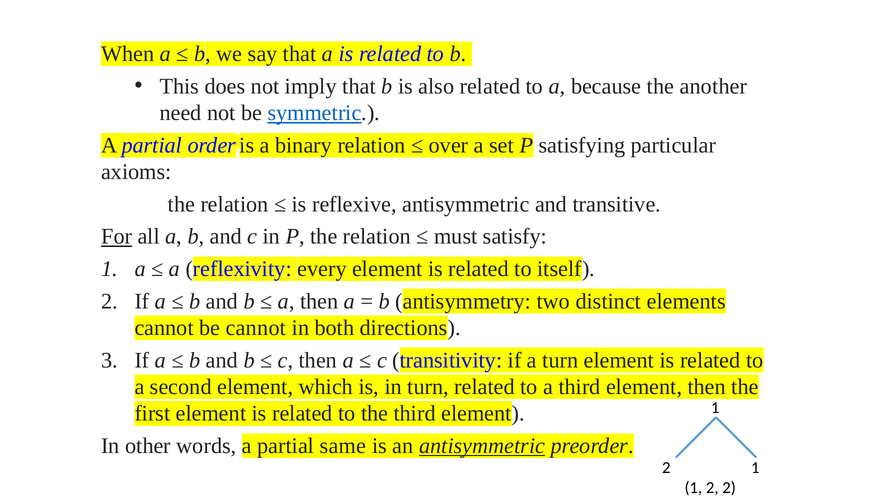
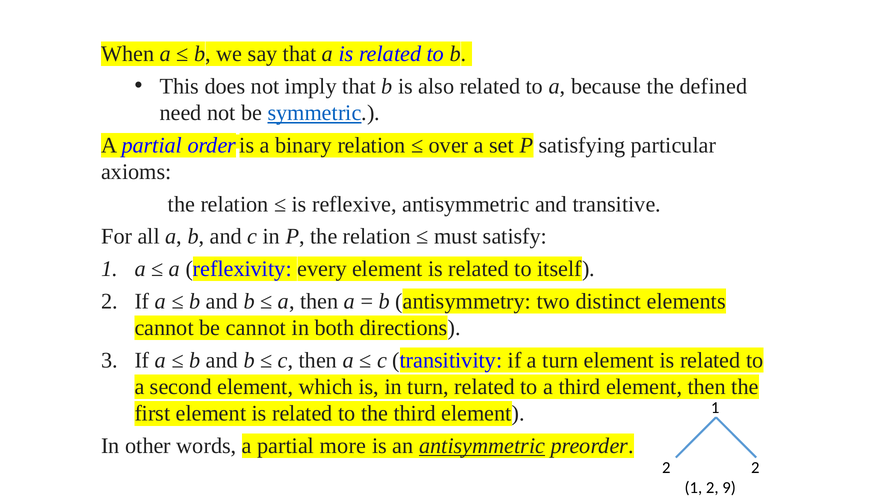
another: another -> defined (714, 86)
For underline: present -> none (117, 236)
same: same -> more (343, 446)
2 1: 1 -> 2 (755, 467)
2 2: 2 -> 9 (729, 487)
